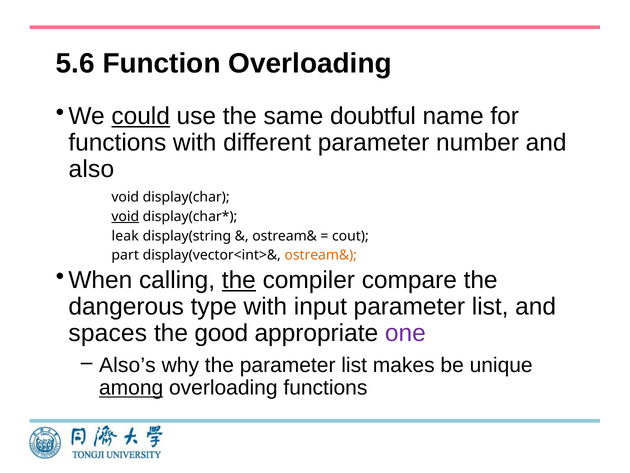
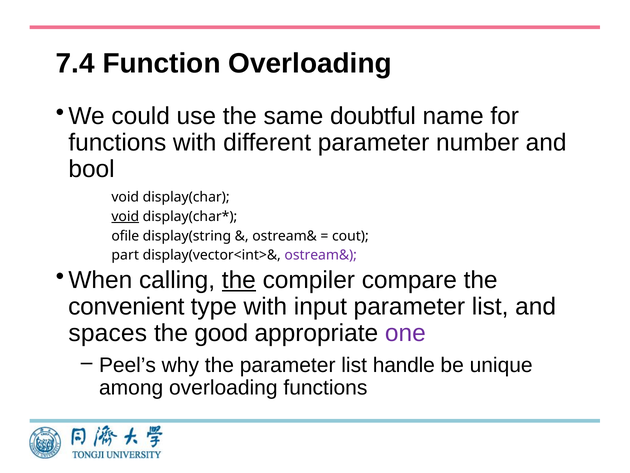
5.6: 5.6 -> 7.4 (75, 63)
could underline: present -> none (141, 116)
also: also -> bool (92, 169)
leak: leak -> ofile (125, 236)
ostream& colour: orange -> purple (321, 255)
dangerous: dangerous -> convenient (126, 306)
Also’s: Also’s -> Peel’s (127, 365)
makes: makes -> handle (404, 365)
among underline: present -> none (131, 387)
